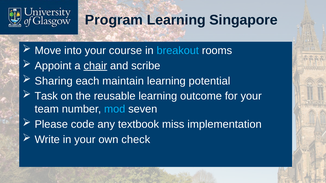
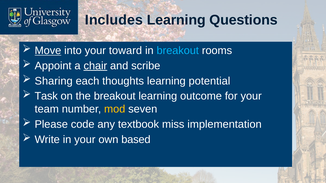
Program: Program -> Includes (114, 20)
Singapore: Singapore -> Questions (244, 20)
Move underline: none -> present (48, 51)
course: course -> toward (125, 51)
maintain: maintain -> thoughts (123, 81)
the reusable: reusable -> breakout (115, 96)
mod colour: light blue -> yellow (115, 109)
check: check -> based (136, 140)
